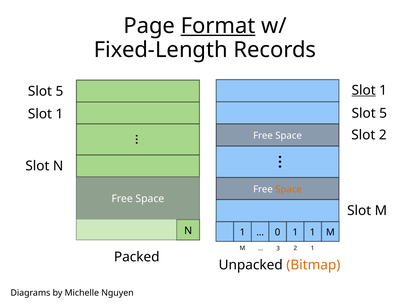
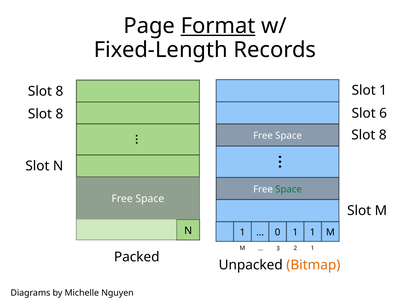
Slot underline: present -> none (364, 90)
5: 5 -> 8 (59, 91)
5: 5 -> 6 (383, 113)
1: 1 -> 8 (59, 114)
2: 2 -> 8 (383, 135)
Space colour: orange -> green (289, 189)
